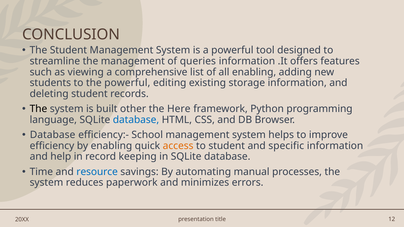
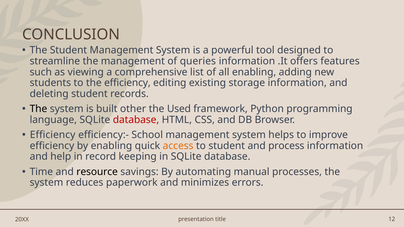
the powerful: powerful -> efficiency (127, 83)
Here: Here -> Used (179, 109)
database colour: blue -> red (136, 120)
Database: Database -> Efficiency (53, 135)
specific: specific -> process (286, 146)
resource colour: blue -> black (97, 172)
